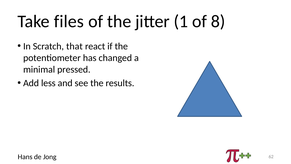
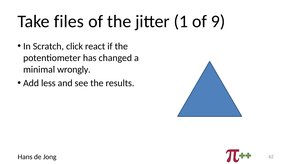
8: 8 -> 9 (218, 21)
that: that -> click (75, 46)
pressed: pressed -> wrongly (74, 69)
